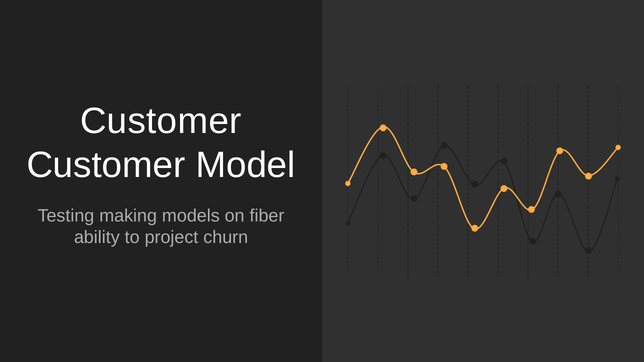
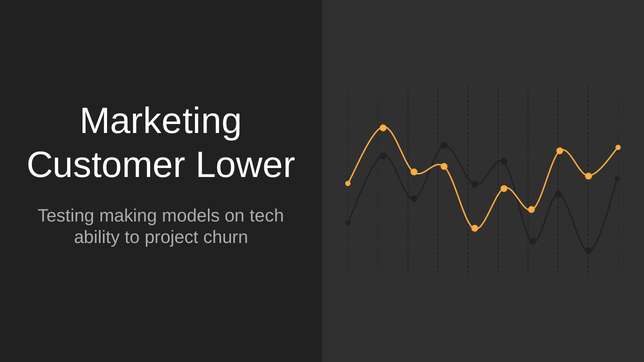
Customer: Customer -> Marketing (161, 121)
Model: Model -> Lower (246, 165)
fiber: fiber -> tech (267, 216)
